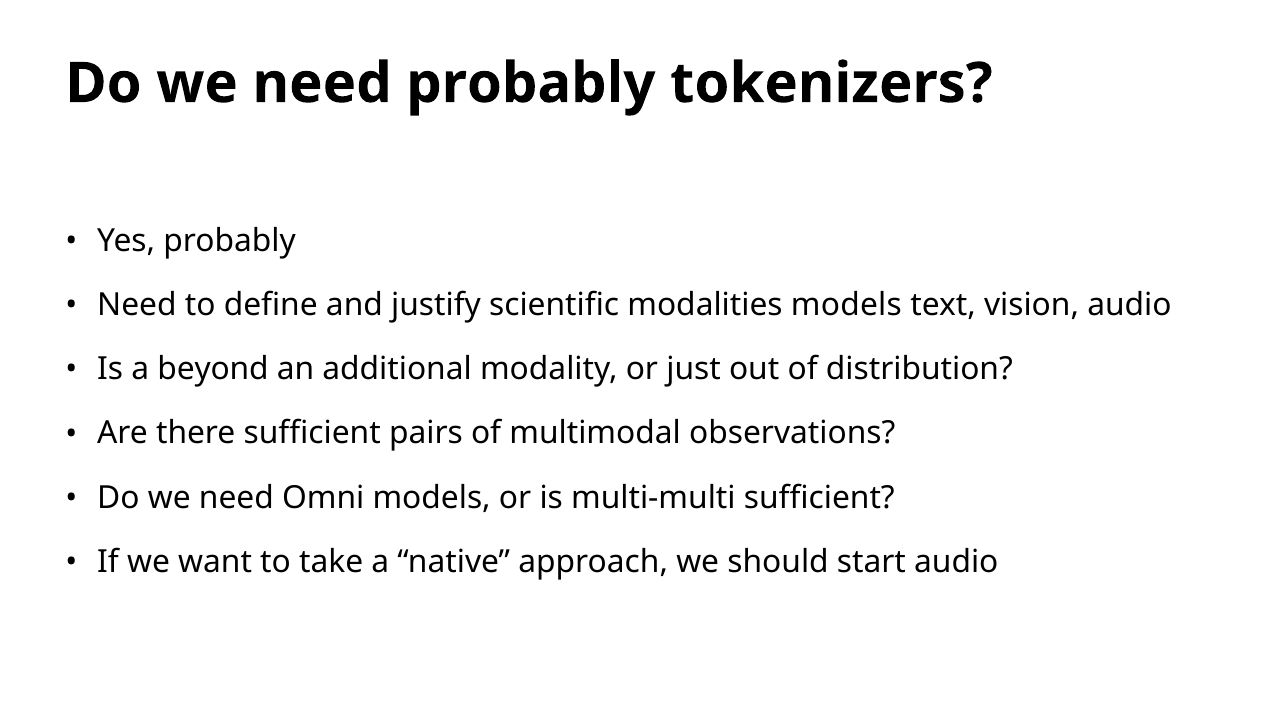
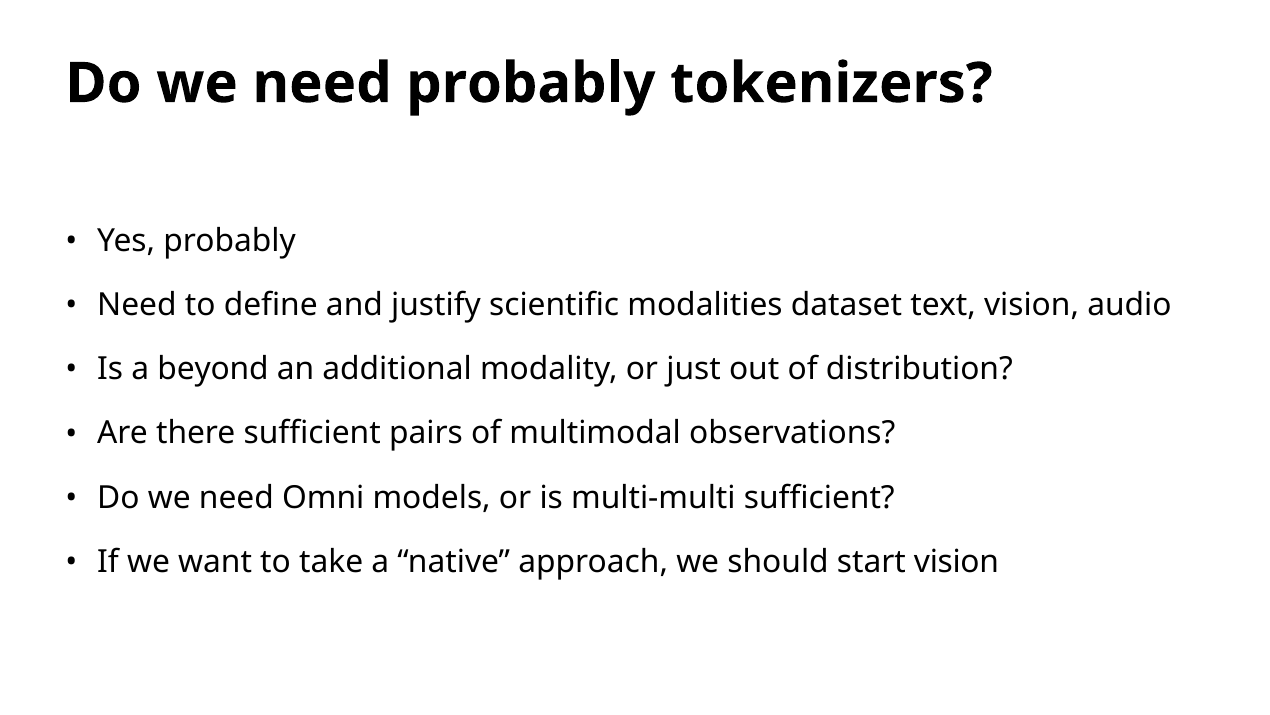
modalities models: models -> dataset (846, 305)
start audio: audio -> vision (956, 561)
